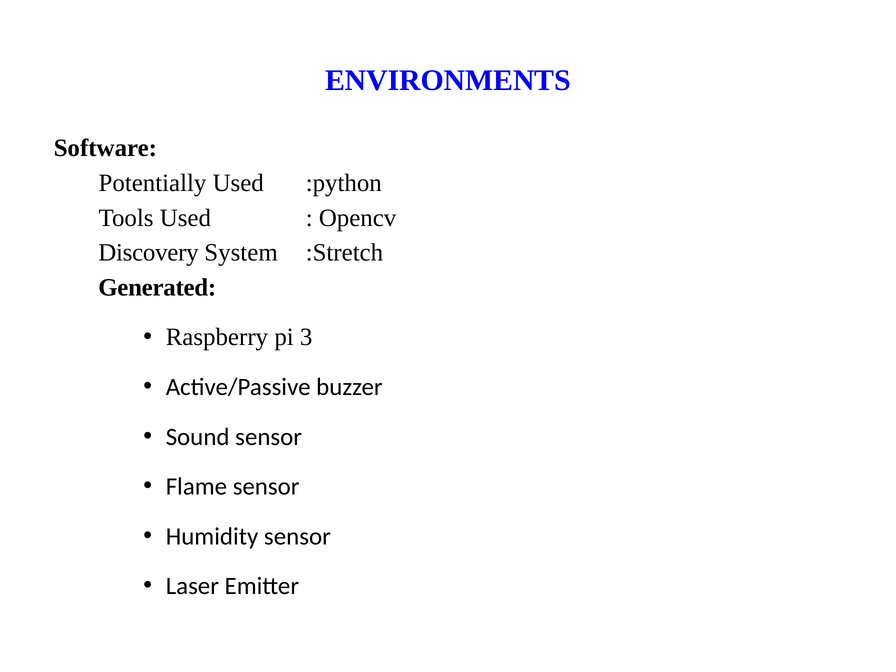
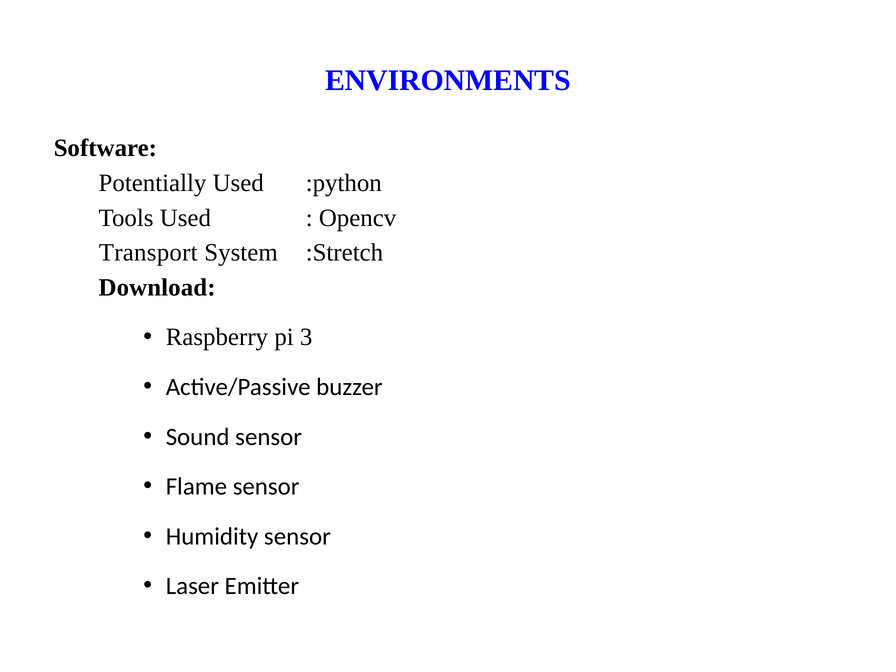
Discovery: Discovery -> Transport (148, 253)
Generated: Generated -> Download (157, 287)
